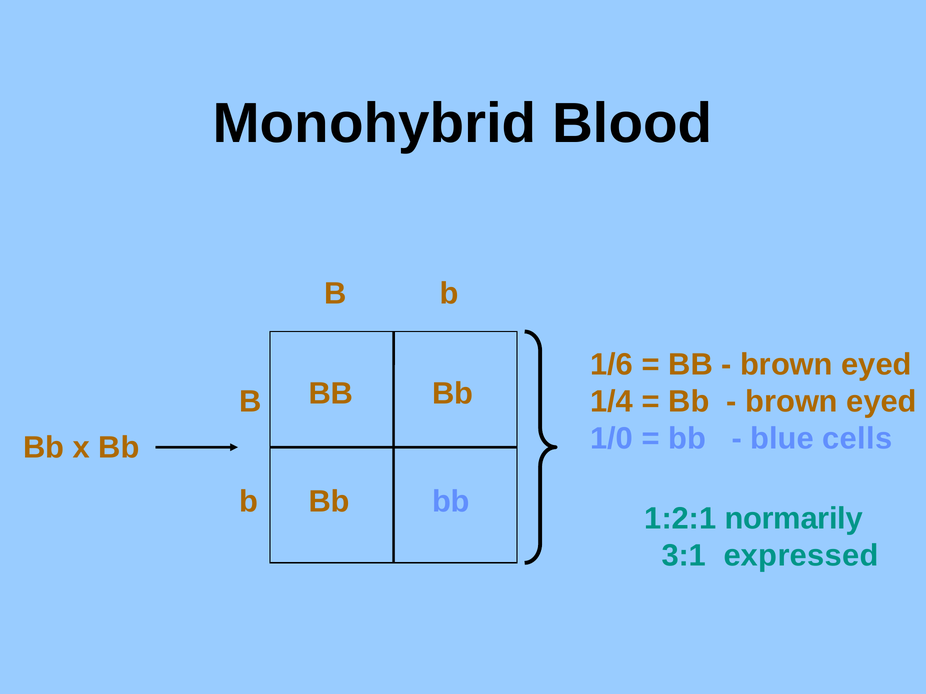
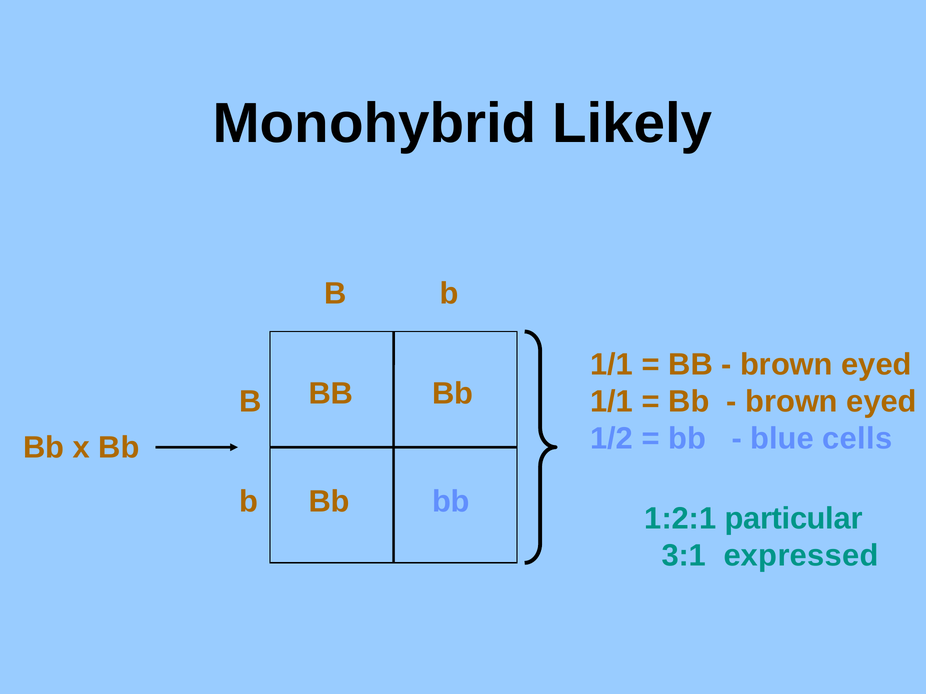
Blood: Blood -> Likely (632, 124)
1/6: 1/6 -> 1/1 (612, 365)
1/4: 1/4 -> 1/1 (612, 402)
1/0: 1/0 -> 1/2 (612, 439)
normarily: normarily -> particular (794, 519)
